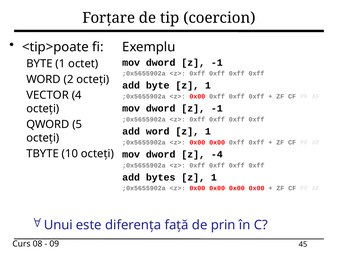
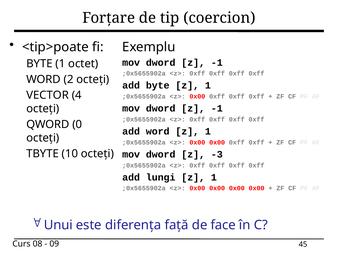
5: 5 -> 0 (77, 125)
-4: -4 -> -3 (217, 155)
bytes: bytes -> lungi (161, 178)
prin: prin -> face (223, 226)
